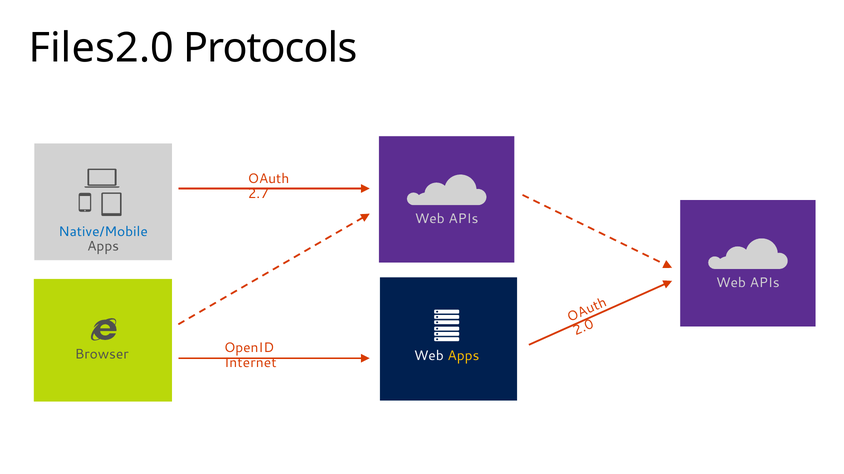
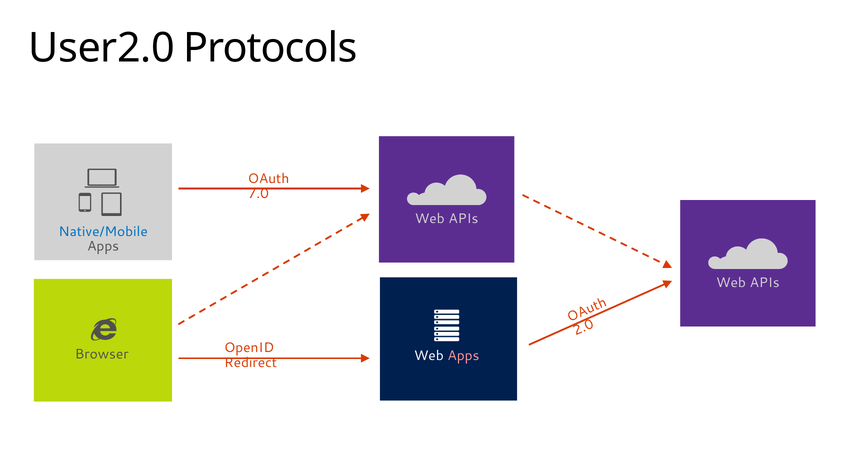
Files2.0: Files2.0 -> User2.0 (102, 48)
2.7: 2.7 -> 7.0 (258, 194)
Apps colour: yellow -> pink (463, 356)
Internet: Internet -> Redirect (251, 363)
